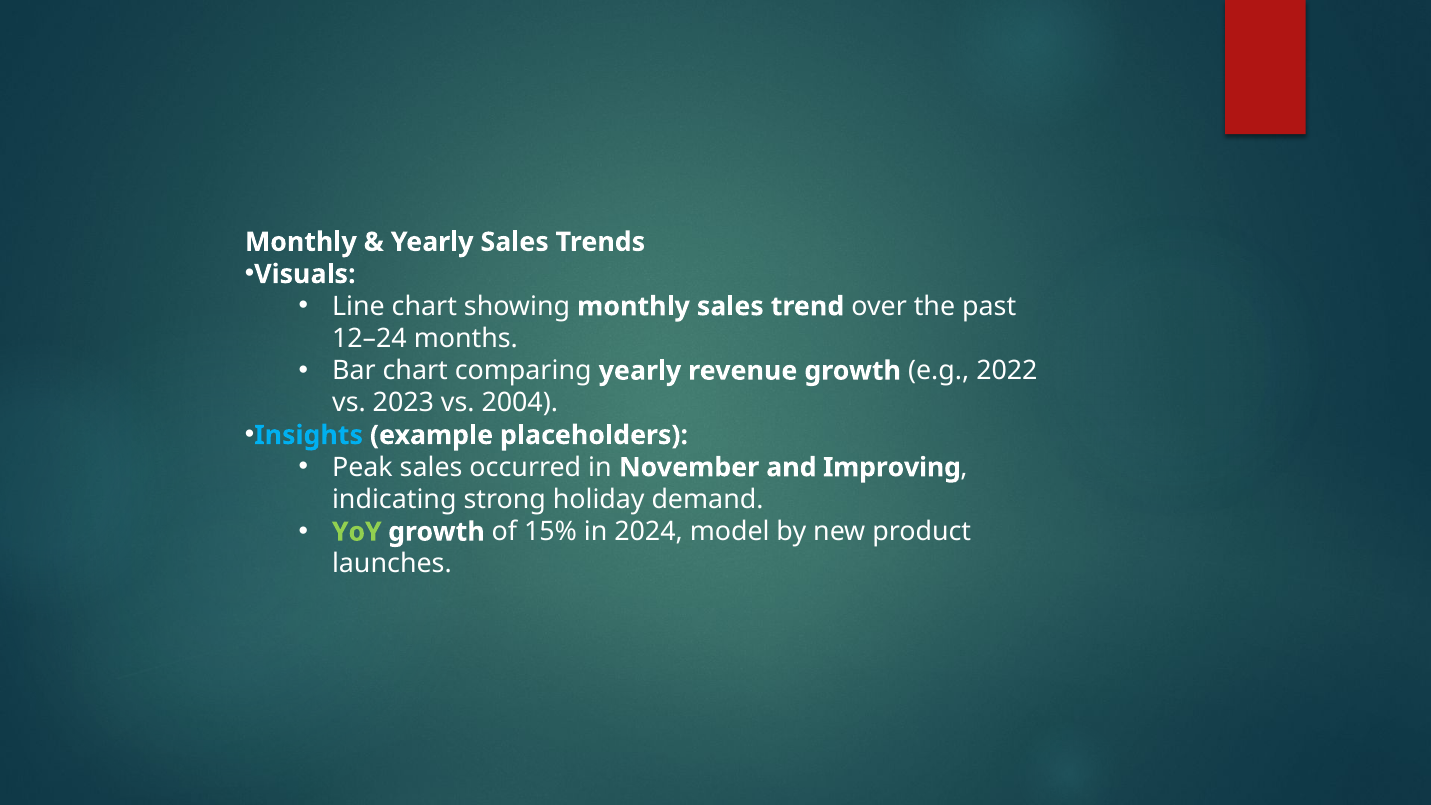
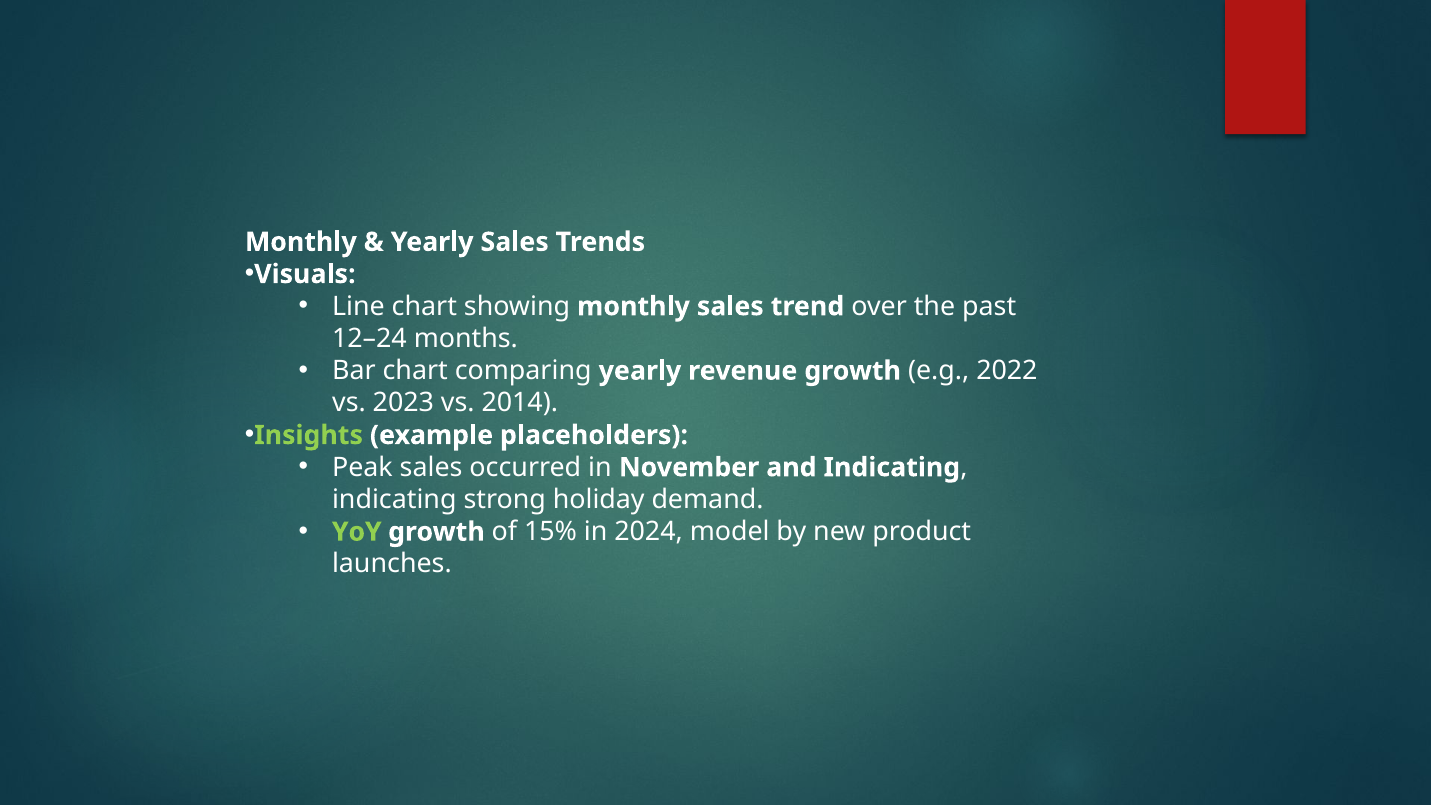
2004: 2004 -> 2014 (520, 403)
Insights colour: light blue -> light green (309, 435)
and Improving: Improving -> Indicating (892, 467)
